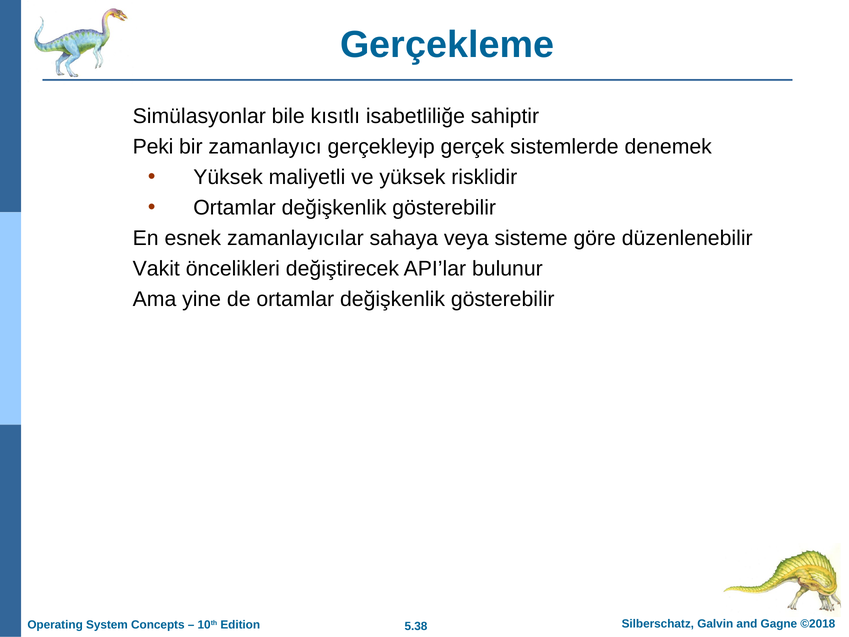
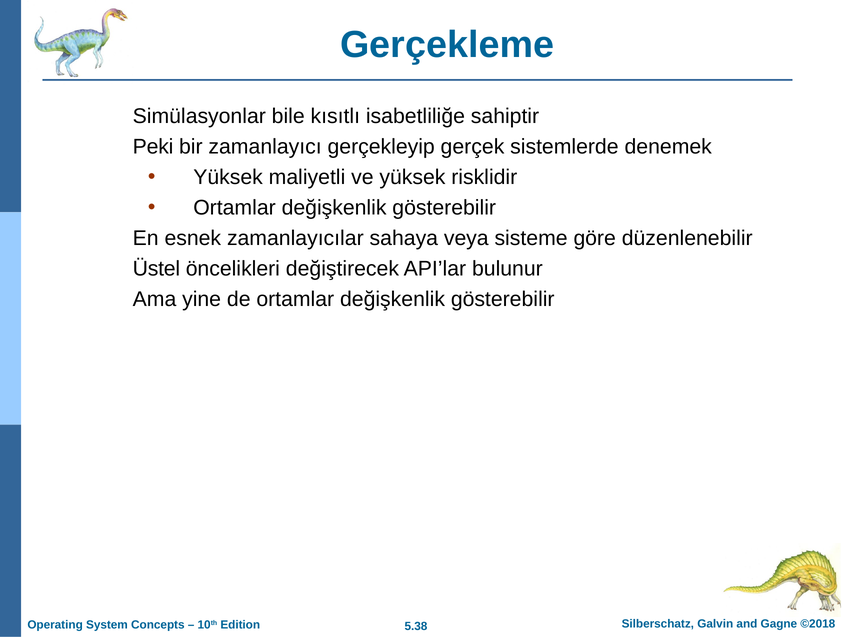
Vakit: Vakit -> Üstel (156, 268)
